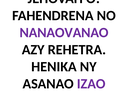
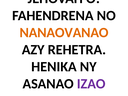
NANAOVANAO colour: purple -> orange (64, 33)
